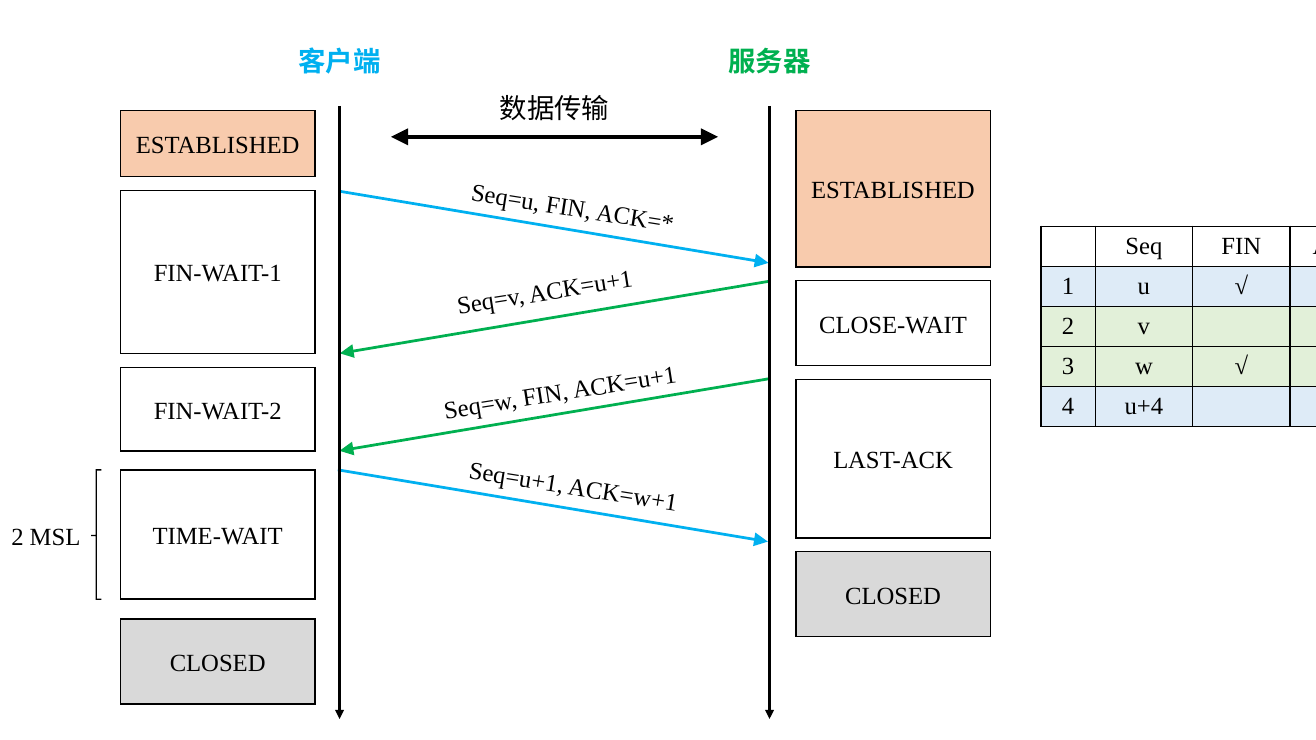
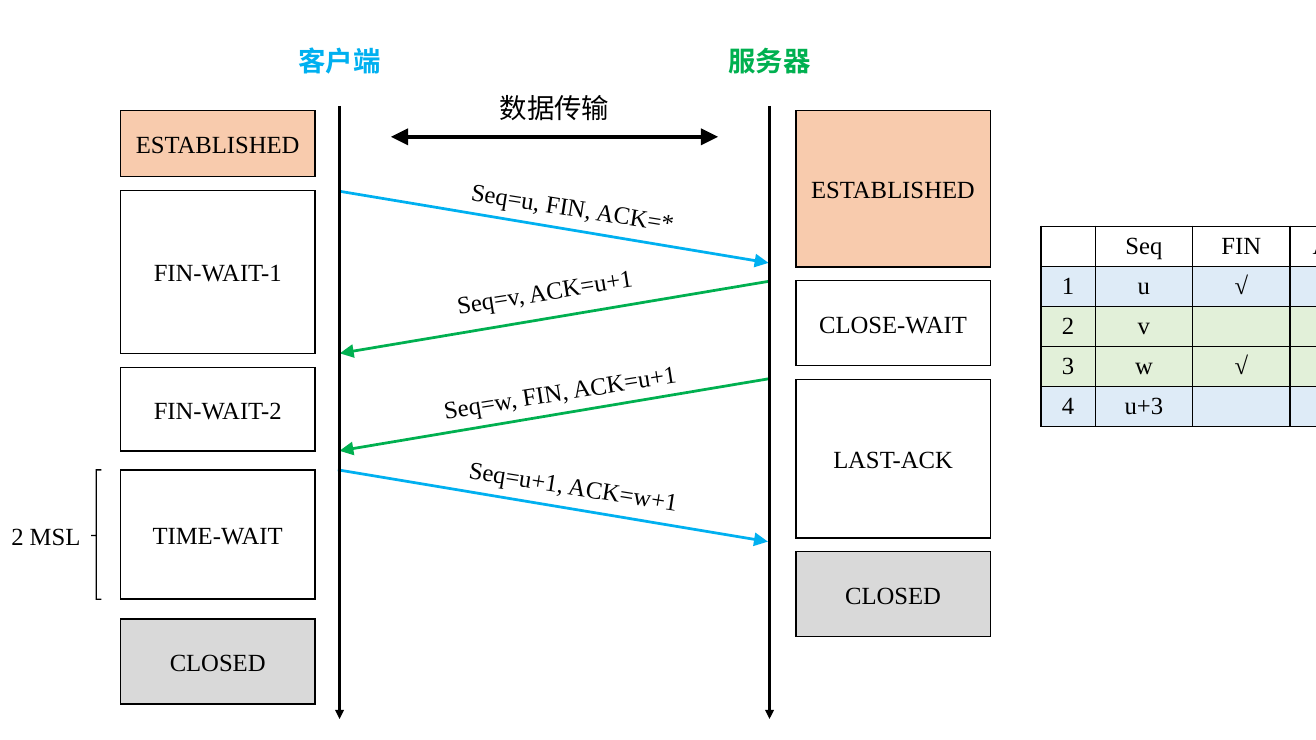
u+4: u+4 -> u+3 (1144, 407)
